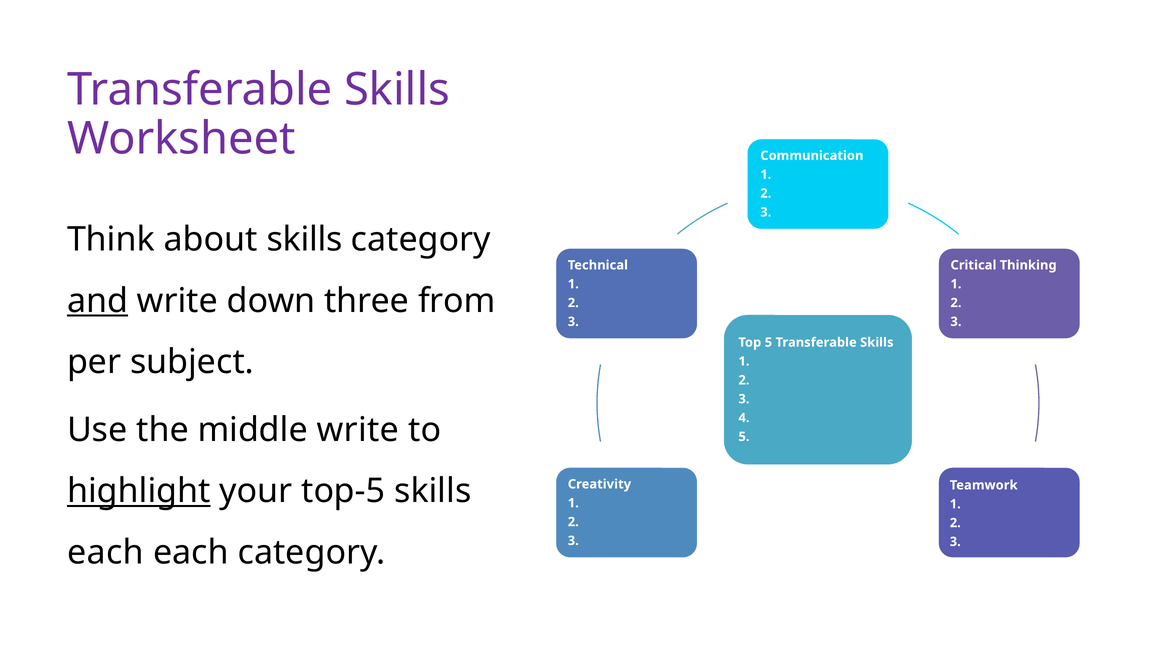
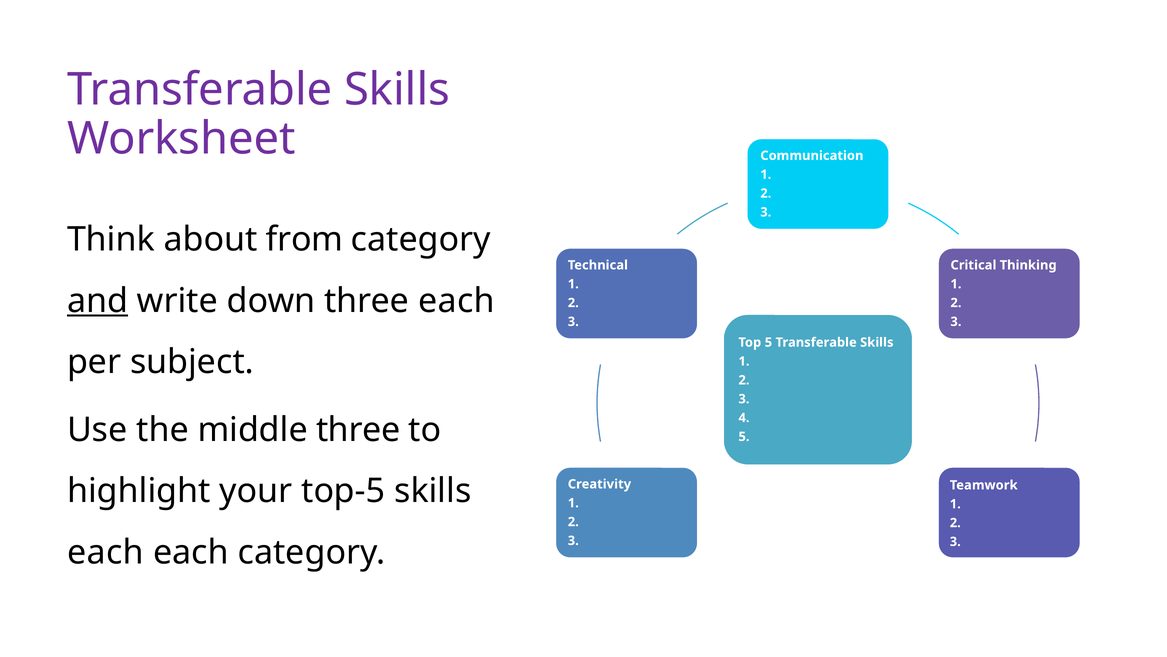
about skills: skills -> from (305, 239)
three from: from -> each (456, 301)
middle write: write -> three (358, 430)
highlight underline: present -> none (139, 491)
